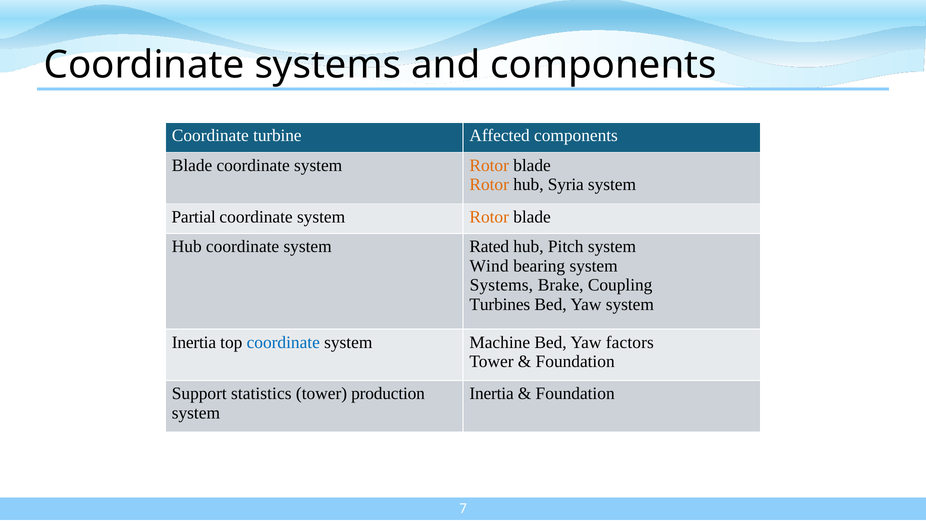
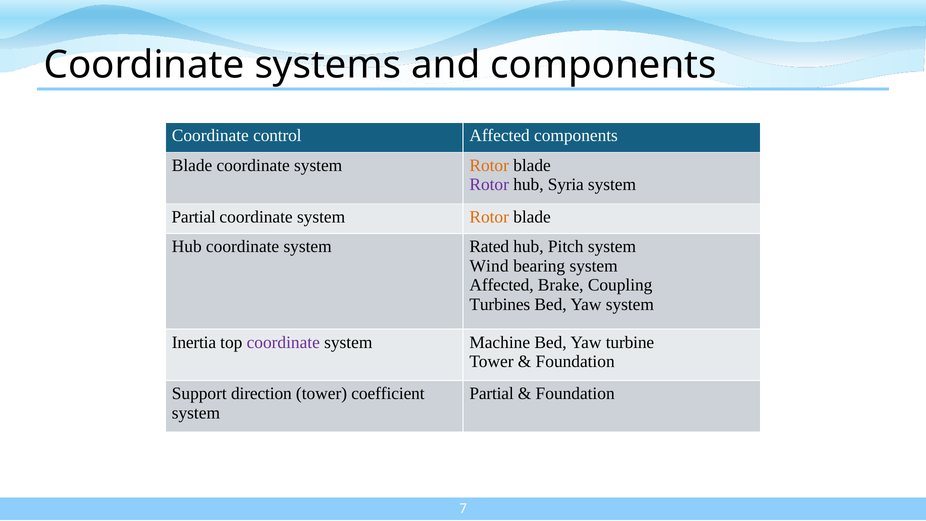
turbine: turbine -> control (277, 136)
Rotor colour: orange -> purple (489, 185)
Systems: Systems -> Affected (502, 285)
coordinate colour: blue -> purple (283, 342)
factors: factors -> turbine (630, 342)
statistics: statistics -> direction (261, 394)
production: production -> coefficient (388, 394)
Inertia: Inertia -> Partial (492, 394)
